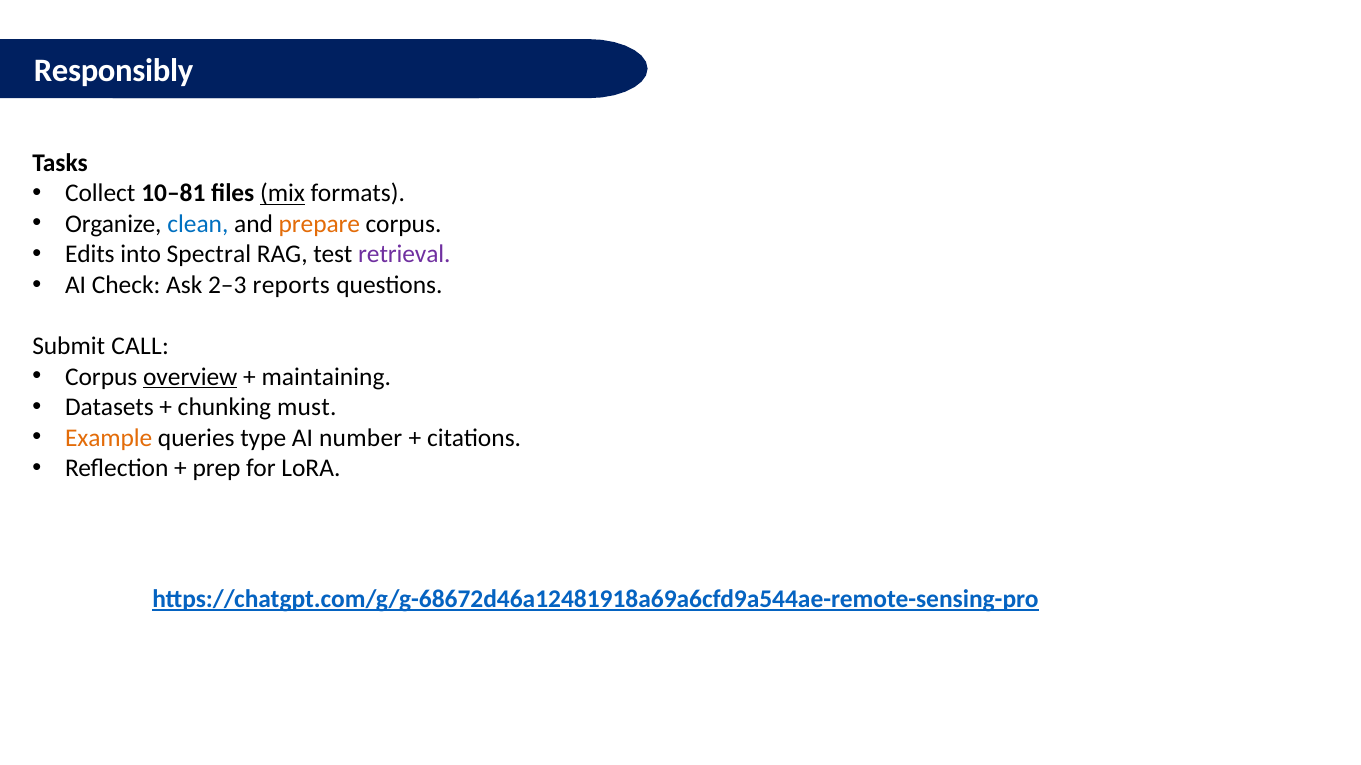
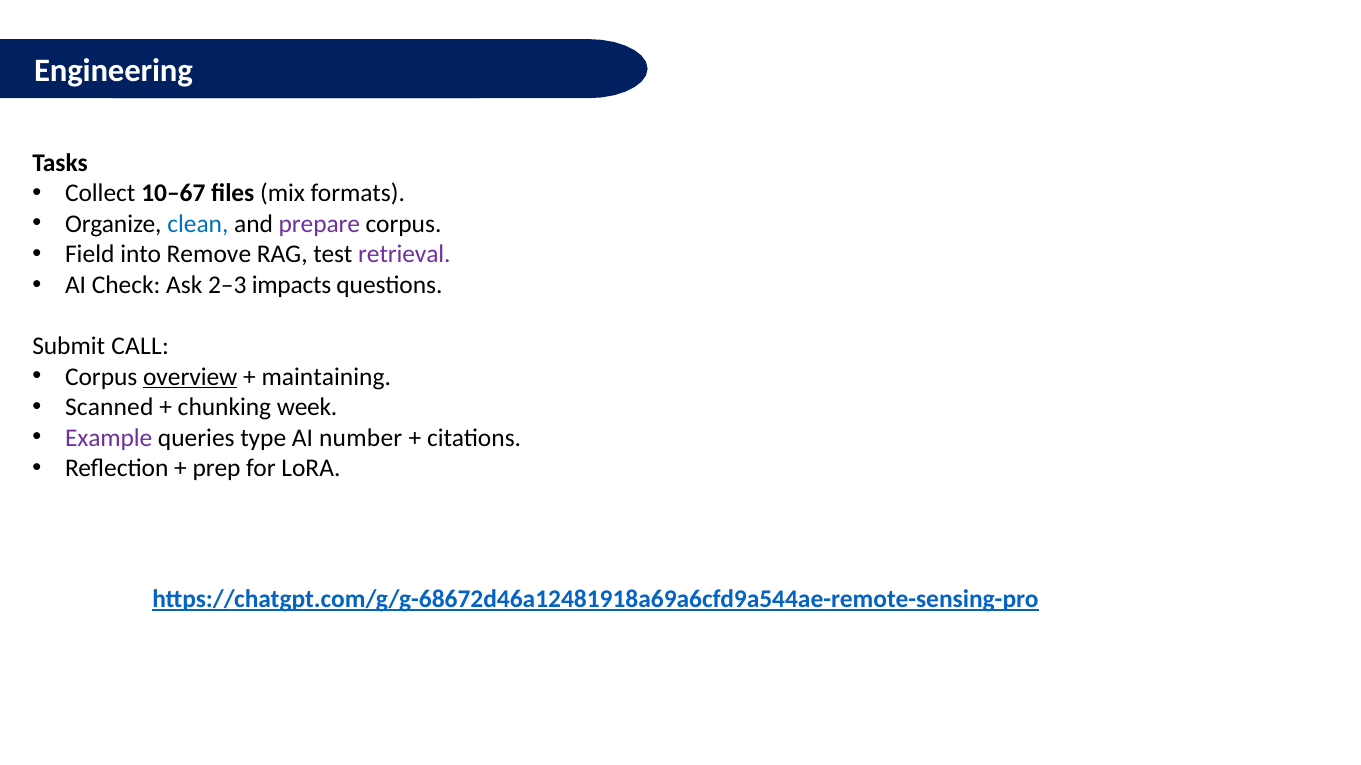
Responsibly: Responsibly -> Engineering (113, 71)
10–81: 10–81 -> 10–67 (173, 194)
mix underline: present -> none (283, 194)
prepare colour: orange -> purple (319, 224)
Edits: Edits -> Field (90, 255)
Spectral: Spectral -> Remove (209, 255)
reports: reports -> impacts (292, 285)
Datasets: Datasets -> Scanned (109, 408)
must: must -> week (307, 408)
Example colour: orange -> purple (109, 438)
